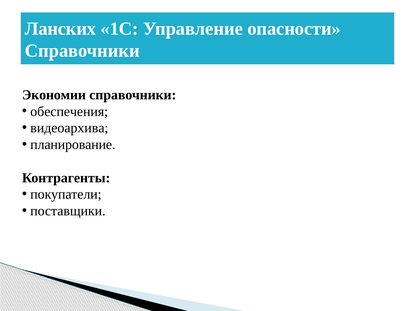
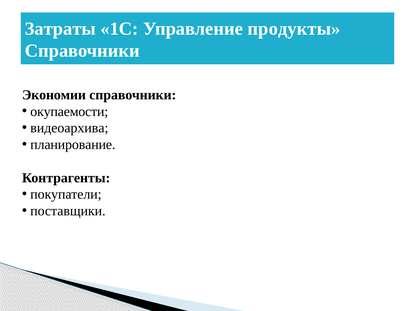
Ланских: Ланских -> Затраты (60, 29)
опасности: опасности -> продукты (294, 29)
обеспечения: обеспечения -> окупаемости (69, 112)
